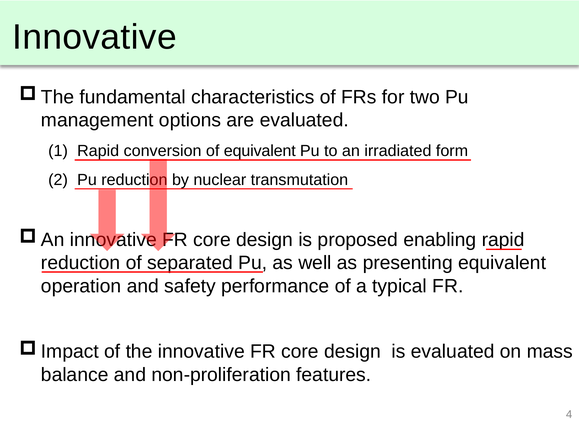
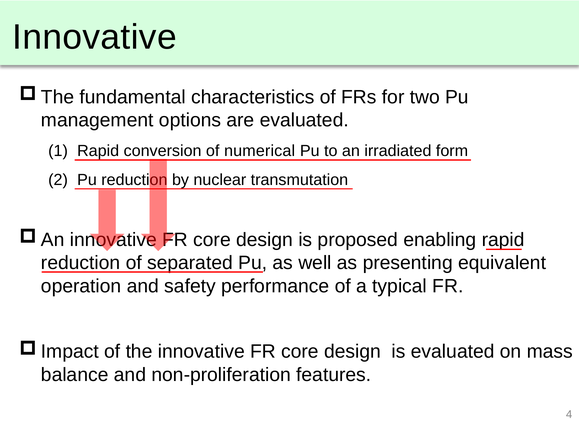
of equivalent: equivalent -> numerical (260, 151)
